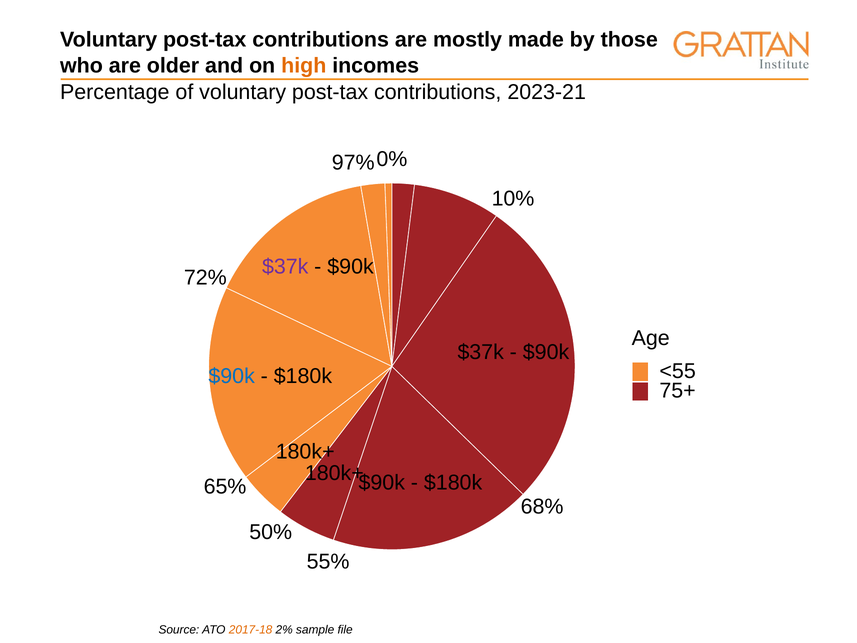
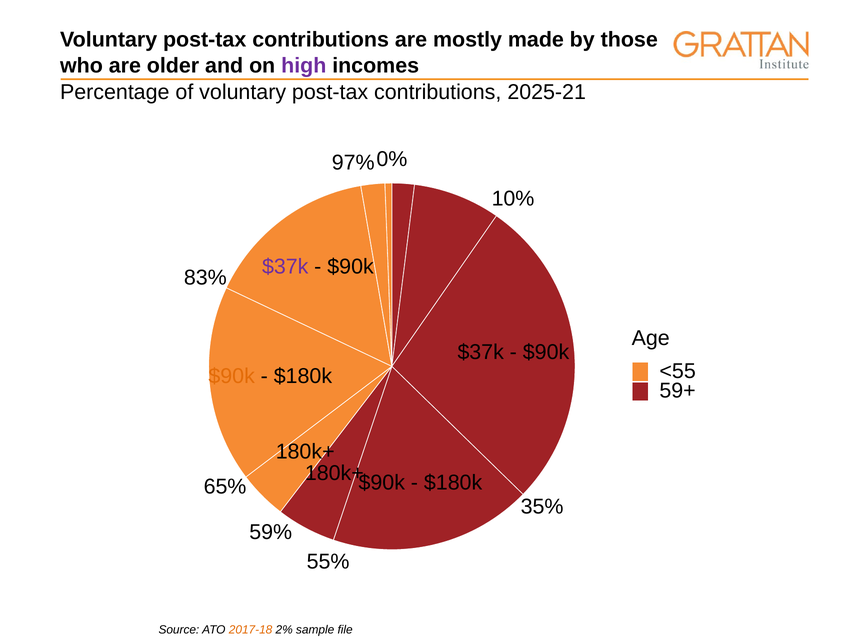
high colour: orange -> purple (304, 65)
2023-21: 2023-21 -> 2025-21 (547, 92)
72%: 72% -> 83% (205, 277)
$90k colour: blue -> orange (232, 376)
75+: 75+ -> 59+ (678, 391)
68%: 68% -> 35% (542, 506)
50%: 50% -> 59% (271, 532)
